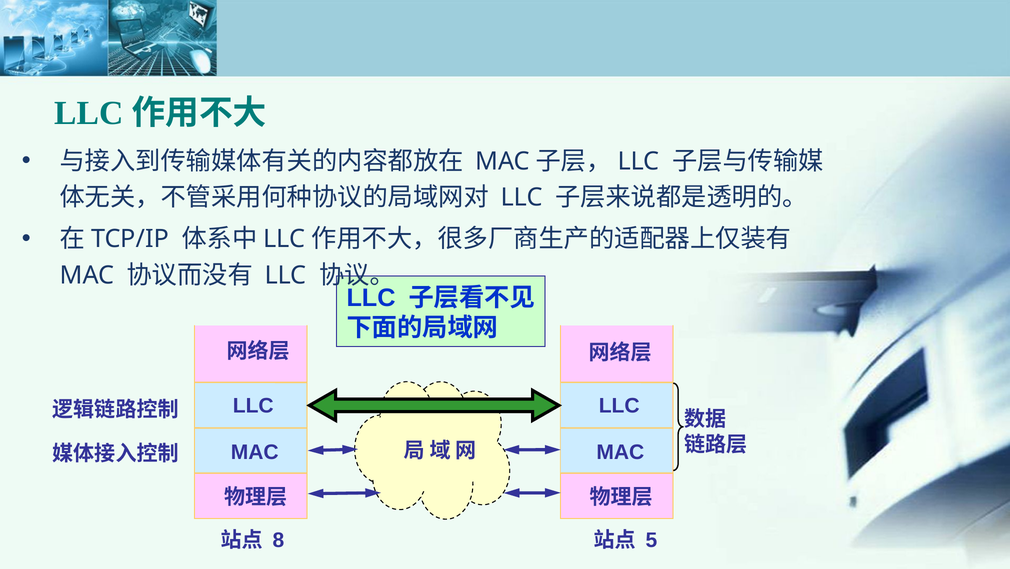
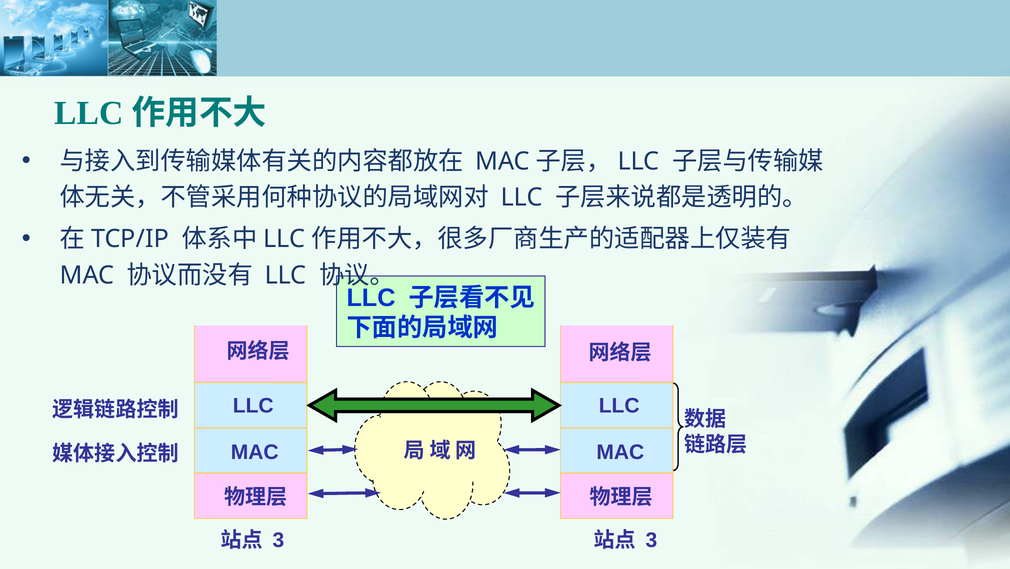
8: 8 -> 3 (278, 539)
5: 5 -> 3 (651, 539)
